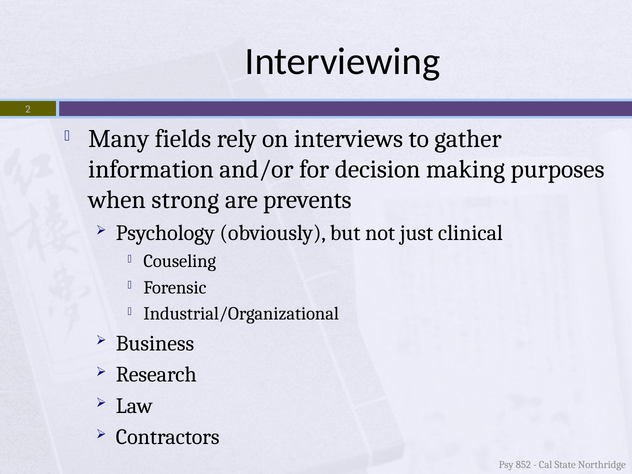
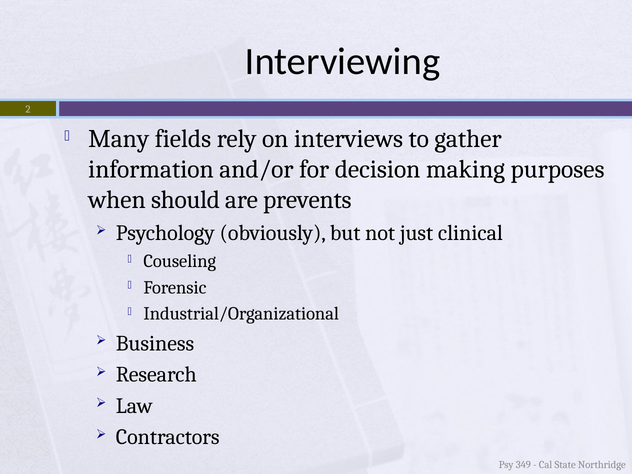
strong: strong -> should (186, 200)
852: 852 -> 349 (523, 465)
